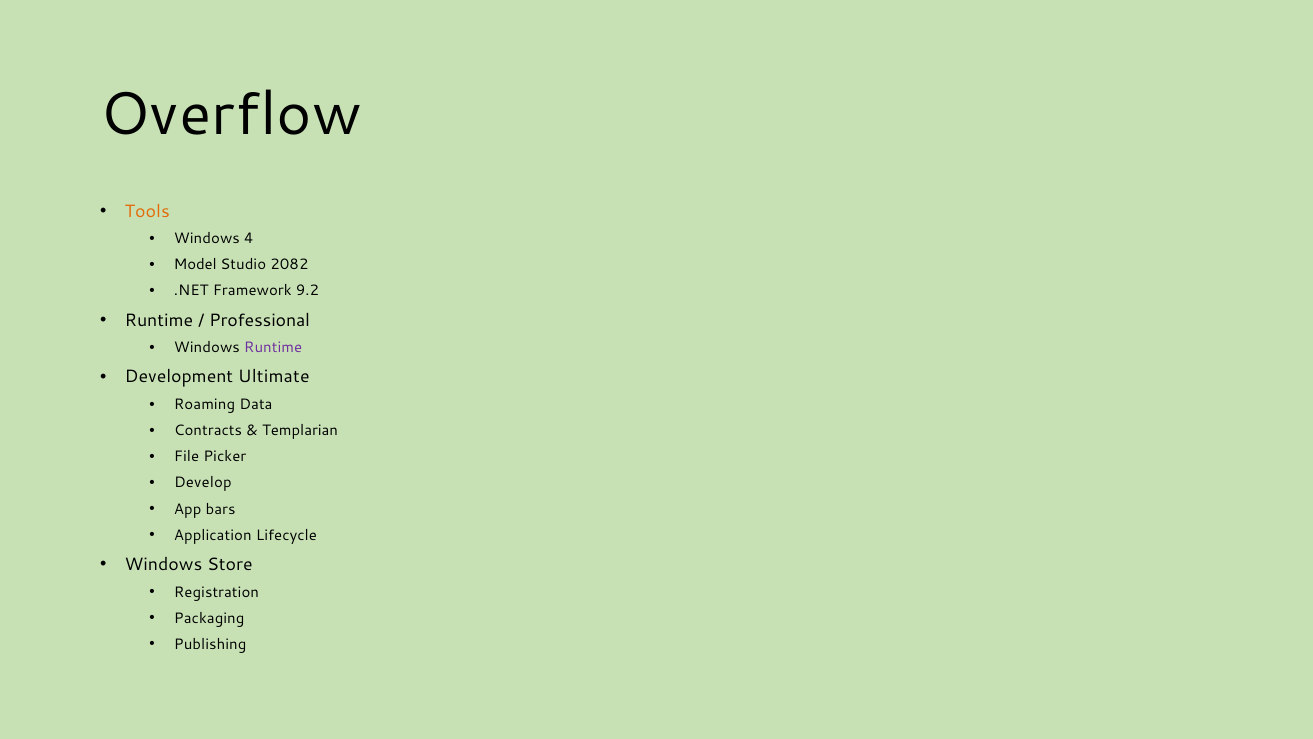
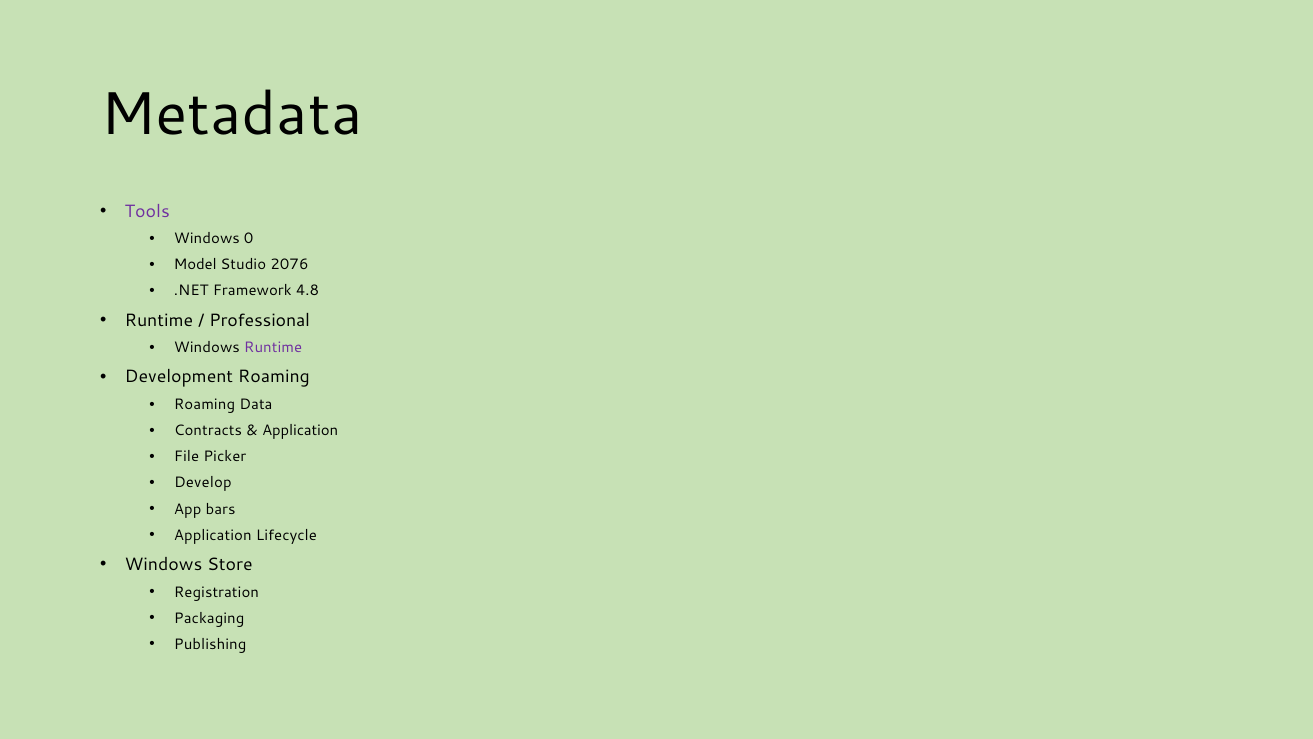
Overflow: Overflow -> Metadata (231, 115)
Tools colour: orange -> purple (147, 211)
4: 4 -> 0 (249, 239)
2082: 2082 -> 2076 (289, 265)
9.2: 9.2 -> 4.8 (308, 291)
Development Ultimate: Ultimate -> Roaming (274, 377)
Templarian: Templarian -> Application (300, 431)
